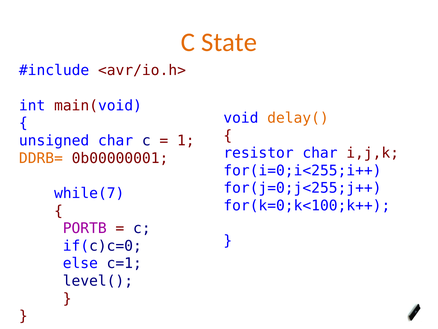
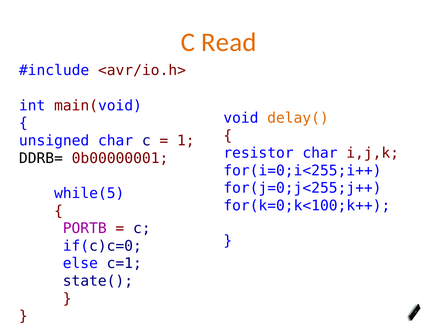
State: State -> Read (229, 42)
DDRB= colour: orange -> black (41, 158)
while(7: while(7 -> while(5 (89, 193)
level(: level( -> state( (98, 281)
